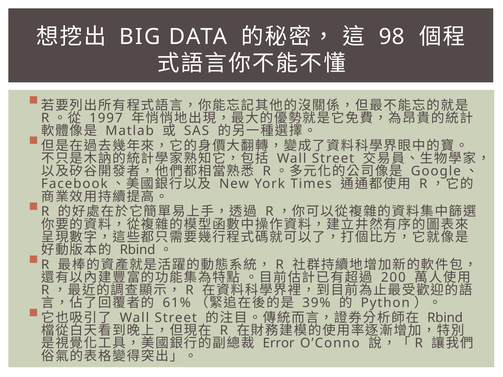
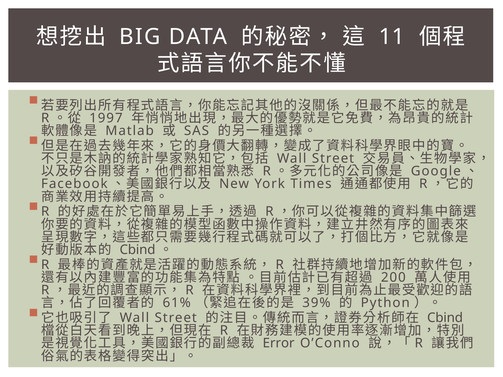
98: 98 -> 11 (392, 37)
Rbind: Rbind -> Cbind (138, 250)
Rbind: Rbind -> Cbind (445, 318)
